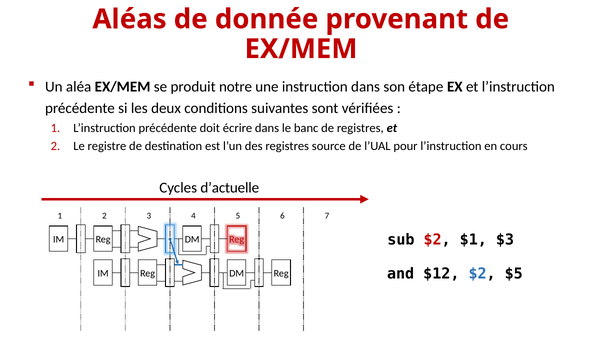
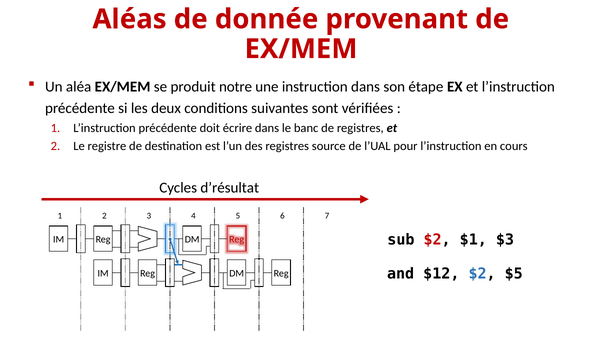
d’actuelle: d’actuelle -> d’résultat (230, 188)
